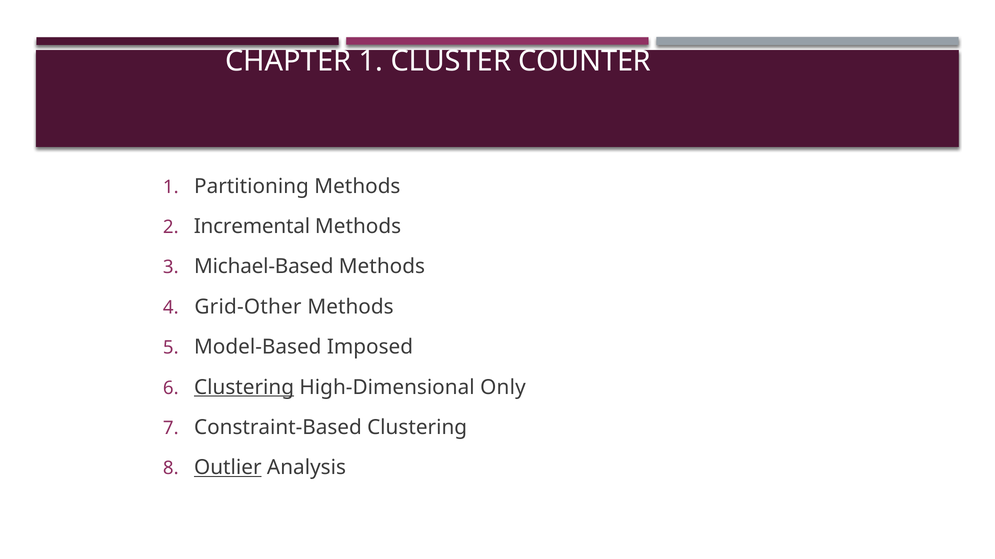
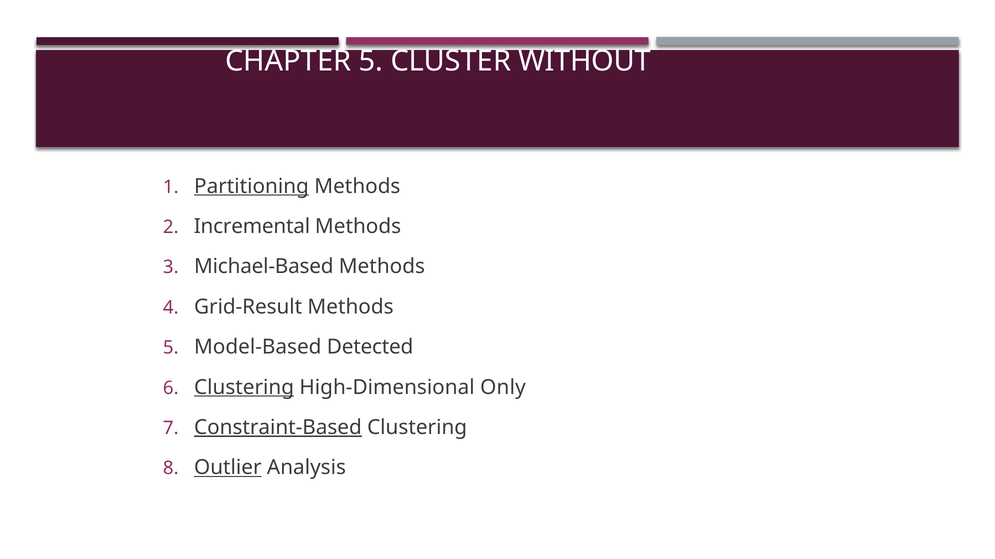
CHAPTER 1: 1 -> 5 (371, 61)
COUNTER: COUNTER -> WITHOUT (584, 61)
Partitioning underline: none -> present (251, 186)
Grid-Other: Grid-Other -> Grid-Result (248, 307)
Imposed: Imposed -> Detected (370, 347)
Constraint-Based underline: none -> present (278, 428)
